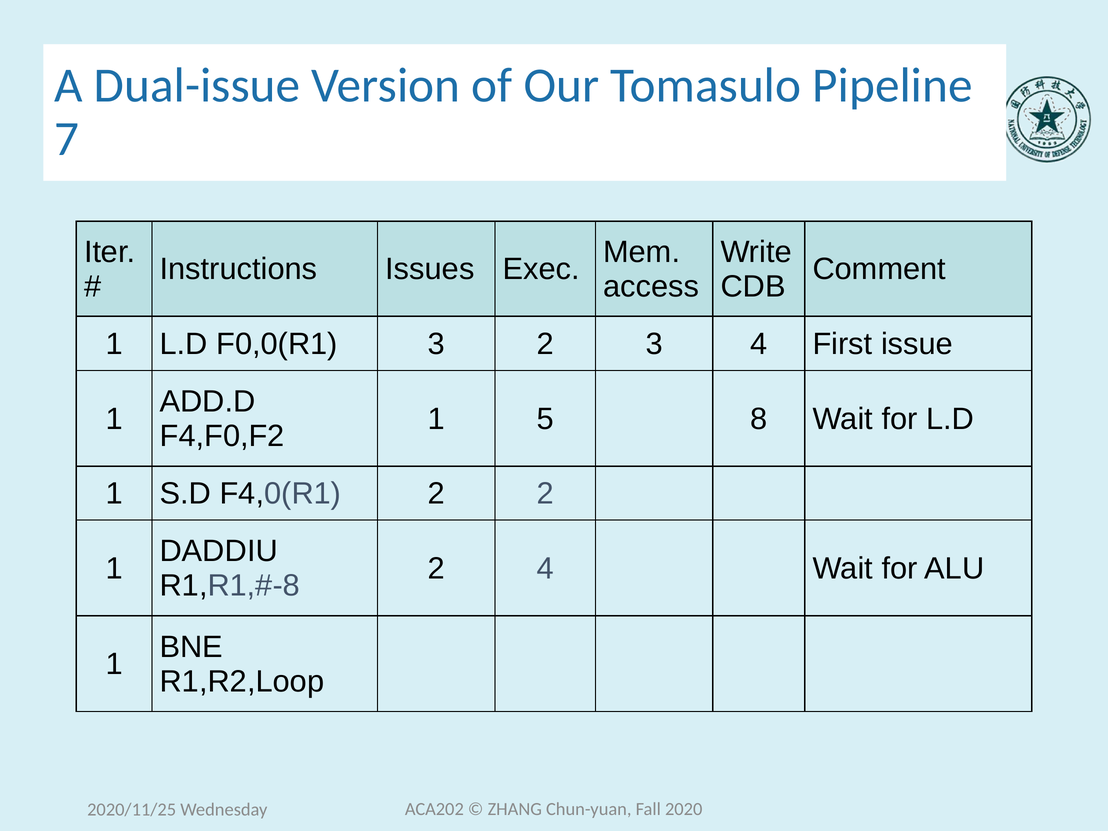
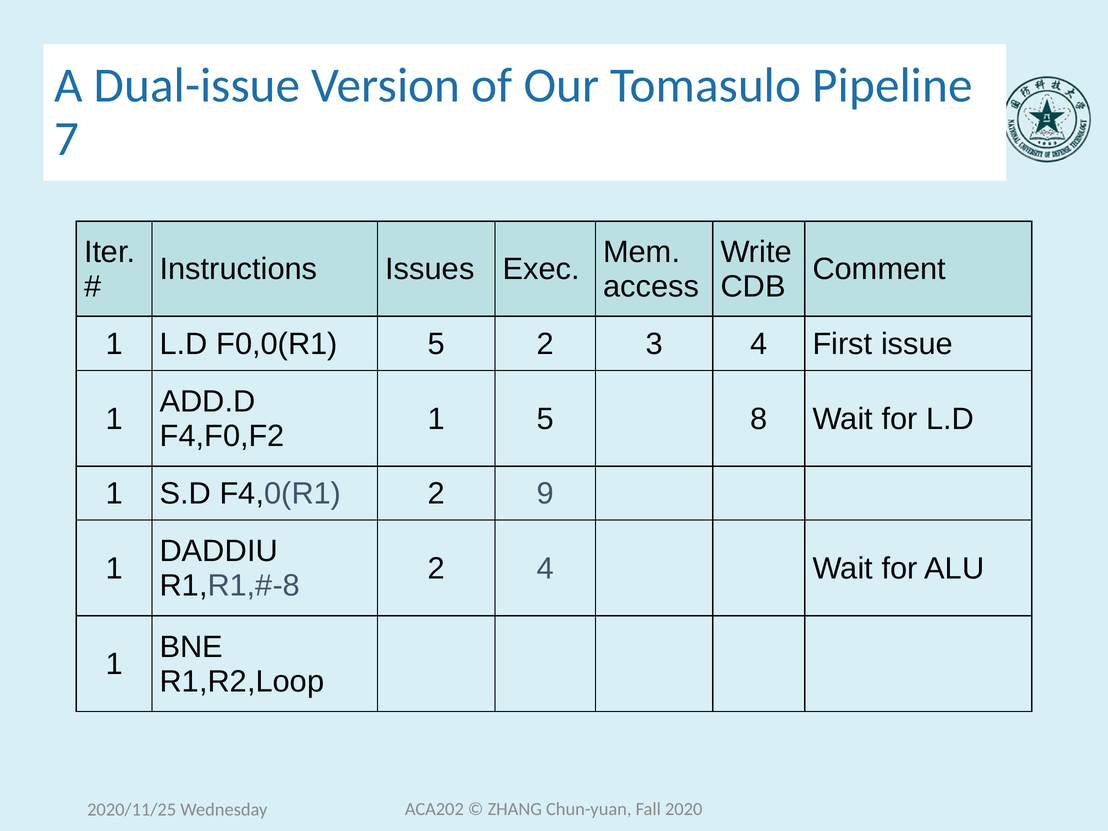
F0,0(R1 3: 3 -> 5 (436, 344)
2 2: 2 -> 9 (545, 494)
